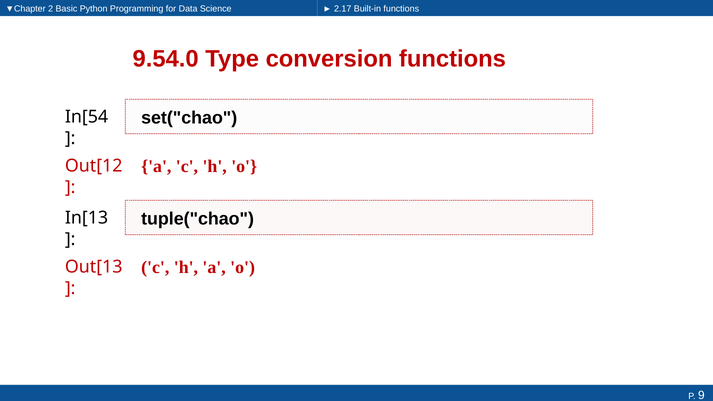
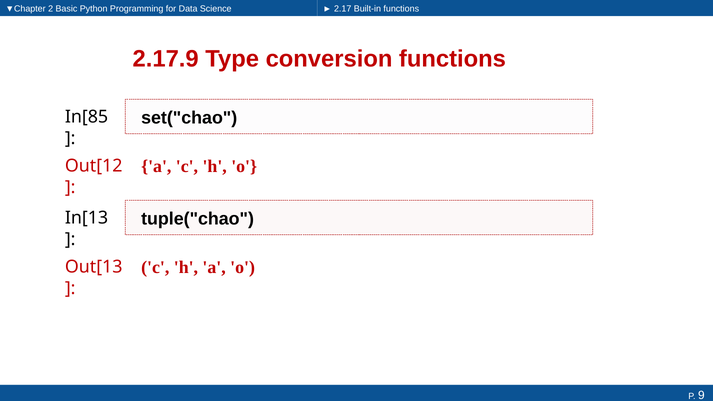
9.54.0: 9.54.0 -> 2.17.9 (166, 59)
In[54: In[54 -> In[85 (87, 117)
